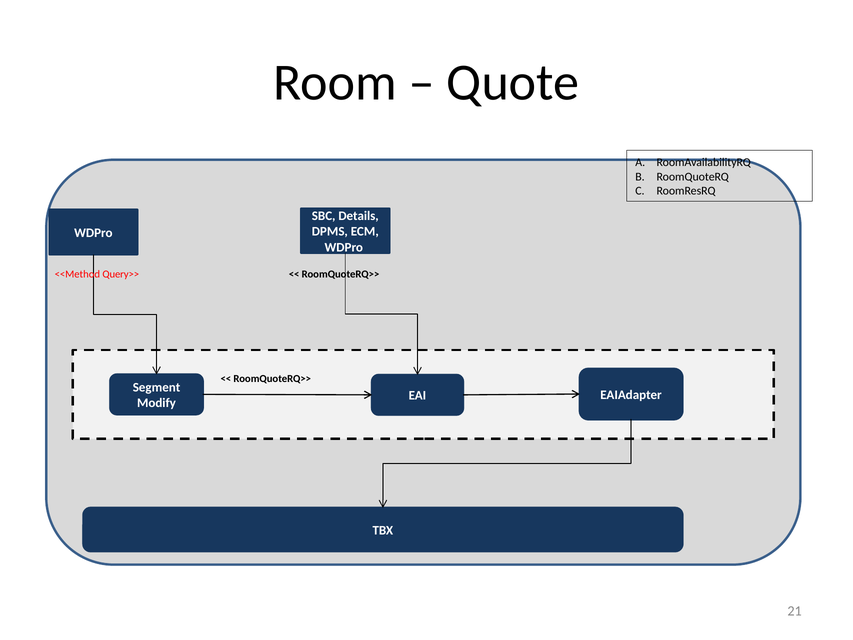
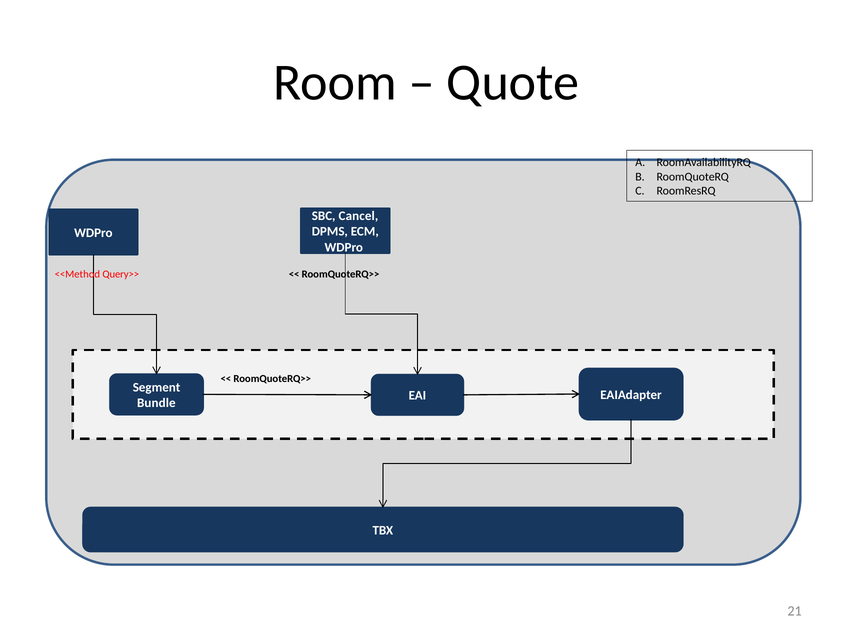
Details: Details -> Cancel (358, 216)
Modify: Modify -> Bundle (156, 403)
